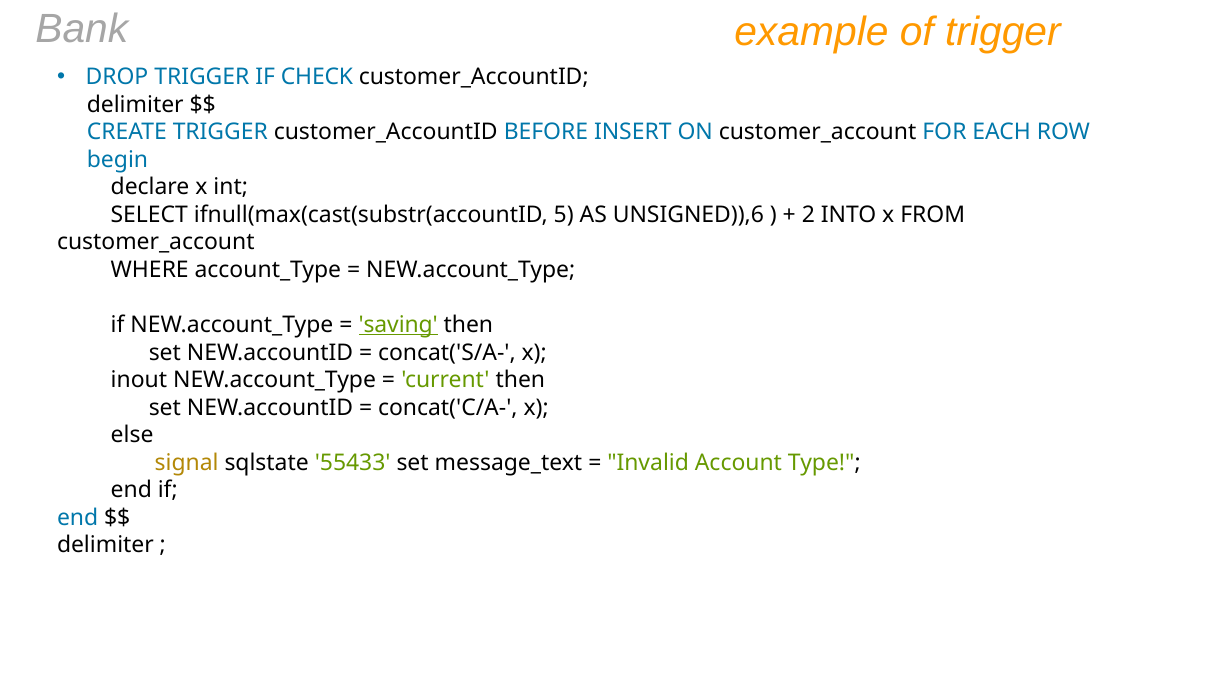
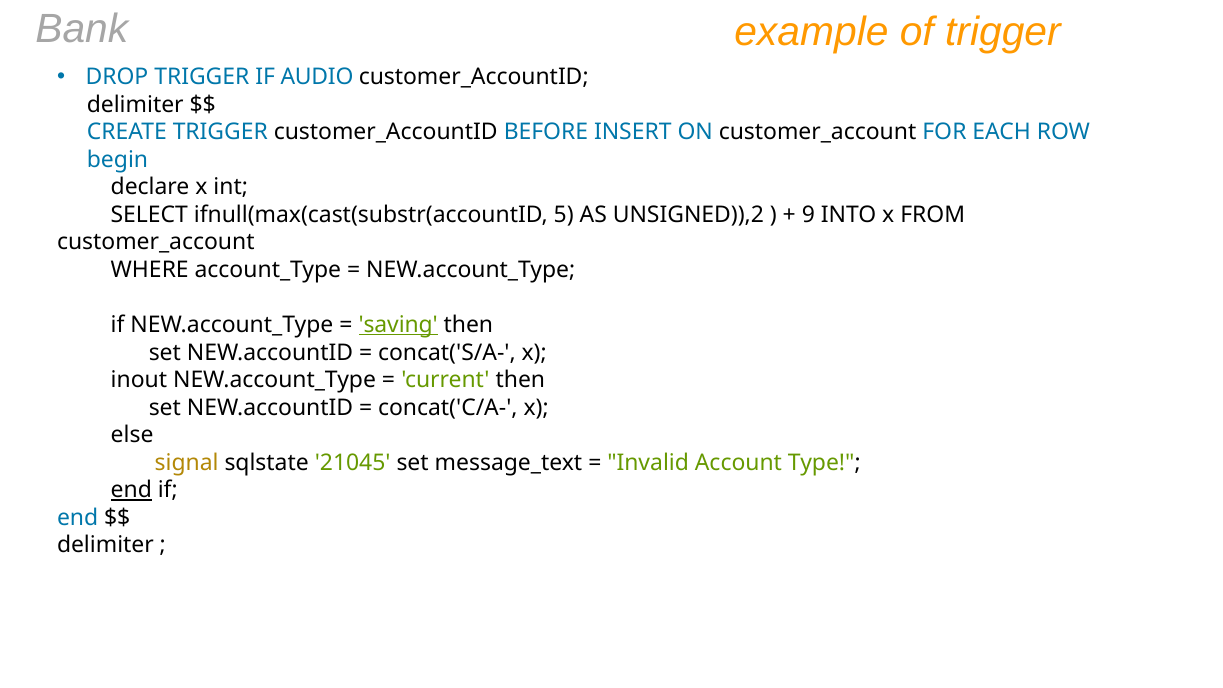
CHECK: CHECK -> AUDIO (317, 77)
UNSIGNED)),6: UNSIGNED)),6 -> UNSIGNED)),2 (688, 215)
2: 2 -> 9 (808, 215)
55433: 55433 -> 21045 (353, 463)
end underline: none -> present (131, 490)
